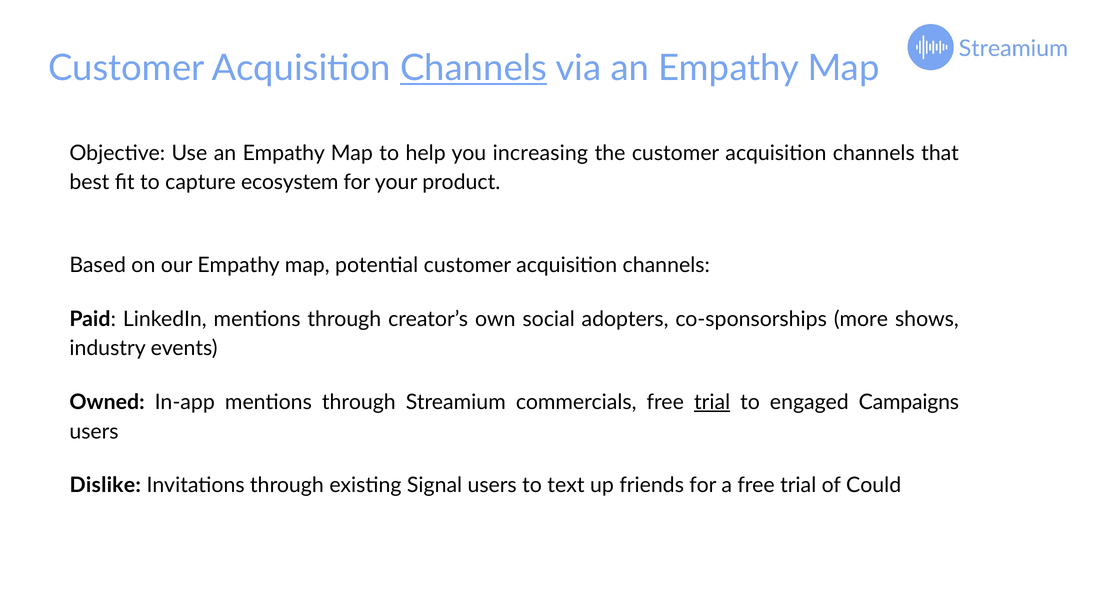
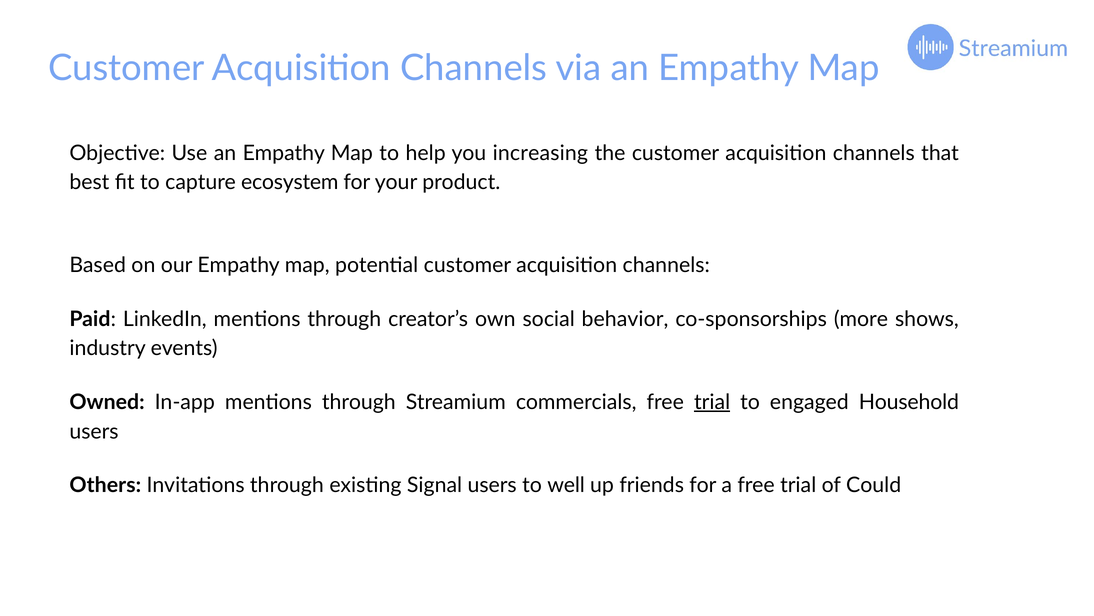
Channels underline: present -> none (474, 68)
adopters: adopters -> behavior (625, 319)
Campaigns: Campaigns -> Household (909, 402)
Dislike: Dislike -> Others (105, 485)
text: text -> well (566, 485)
